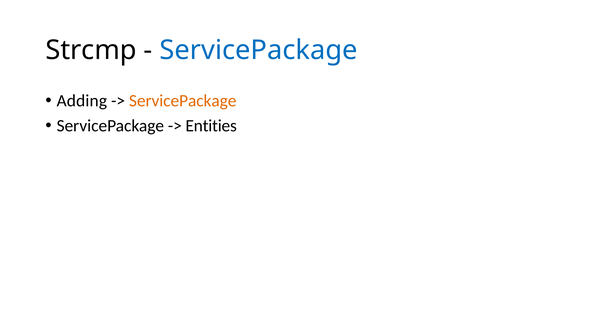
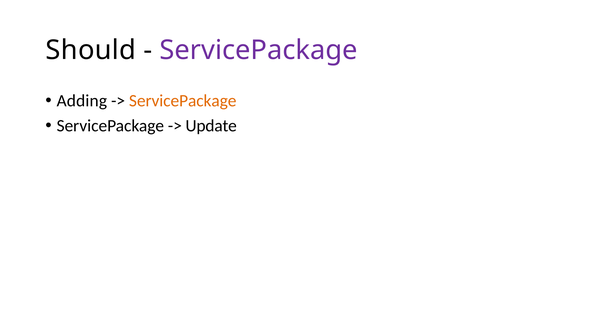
Strcmp: Strcmp -> Should (91, 50)
ServicePackage colour: blue -> purple (259, 50)
Entities: Entities -> Update (211, 126)
